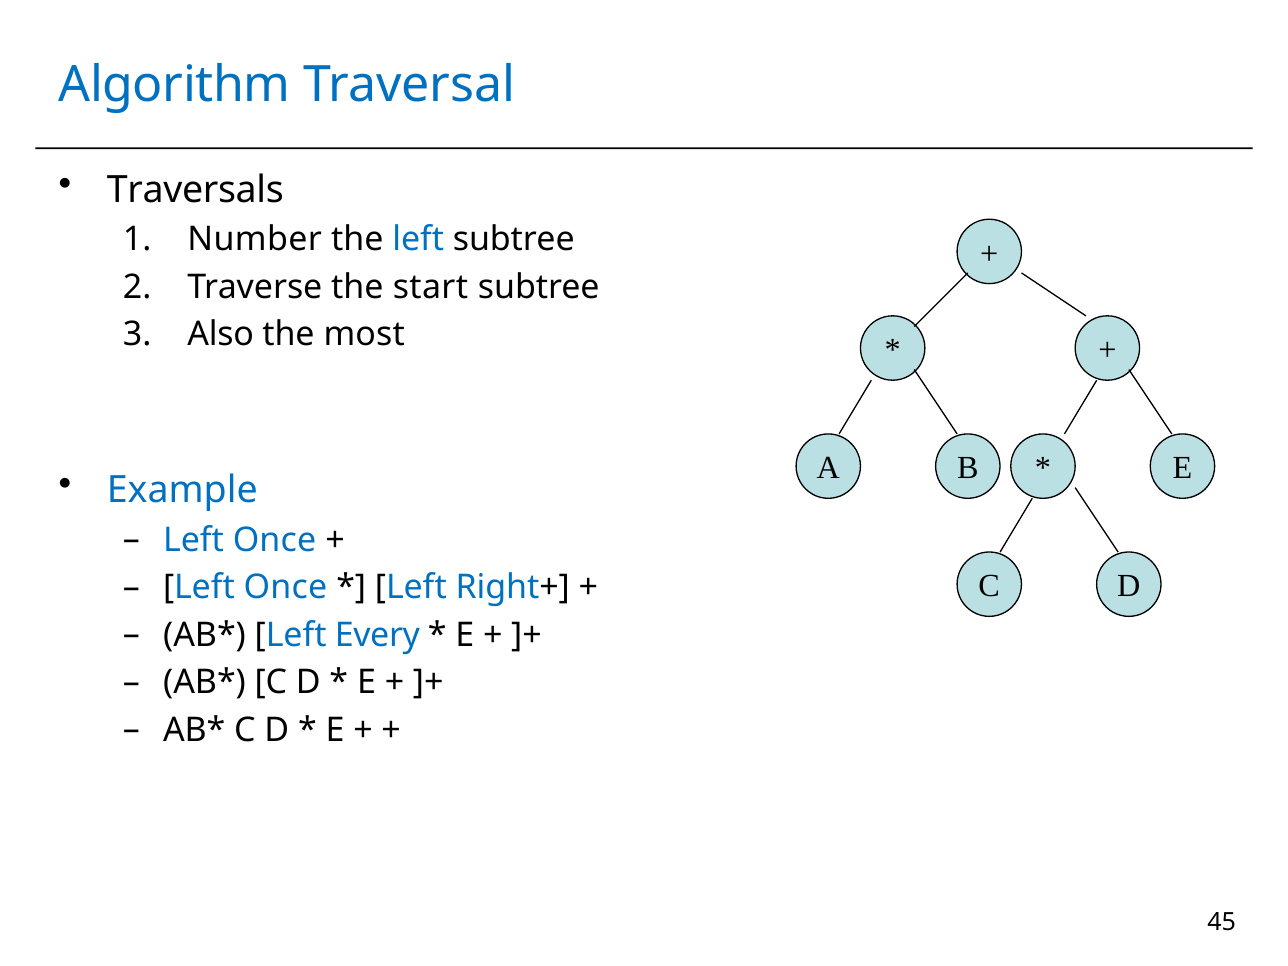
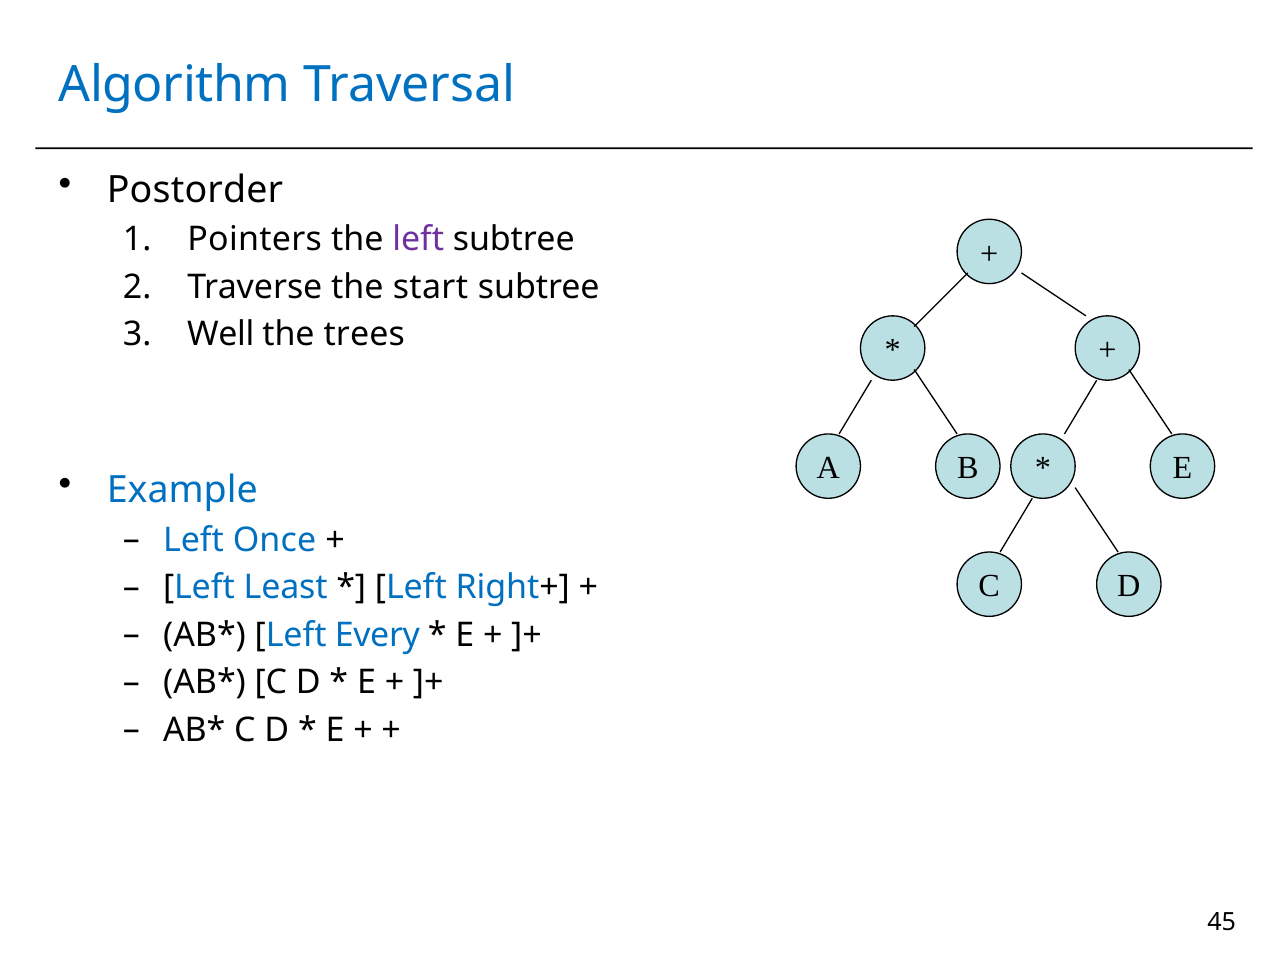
Traversals: Traversals -> Postorder (195, 190)
Number: Number -> Pointers (255, 239)
left colour: blue -> purple (418, 239)
Also: Also -> Well (221, 335)
most: most -> trees (364, 335)
Once: Once -> Least (286, 588)
